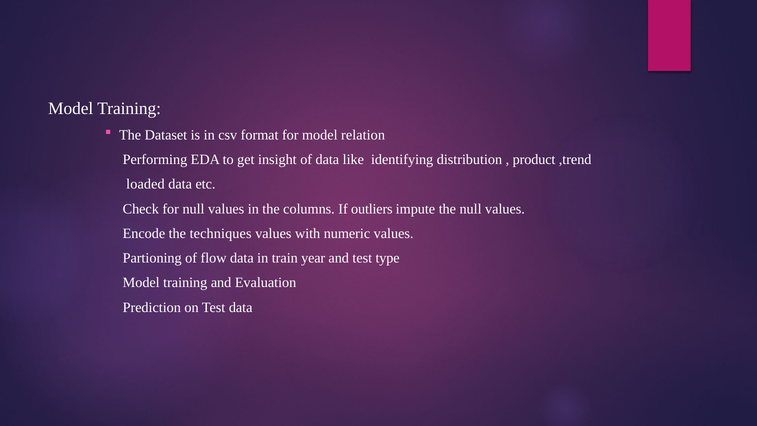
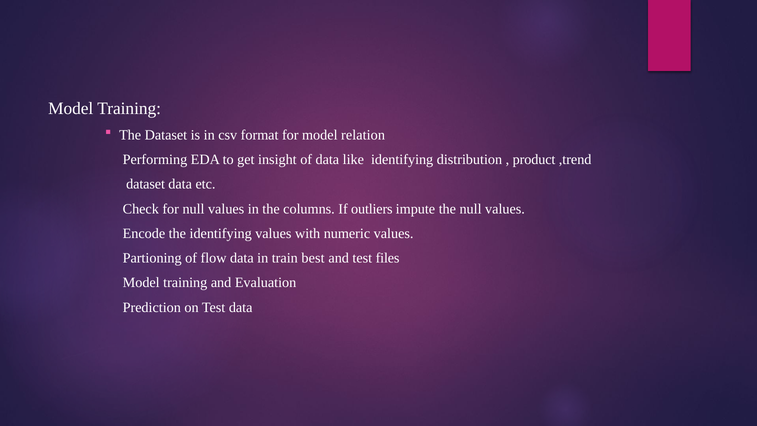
loaded: loaded -> dataset (146, 184)
the techniques: techniques -> identifying (221, 233)
year: year -> best (313, 258)
type: type -> files (388, 258)
